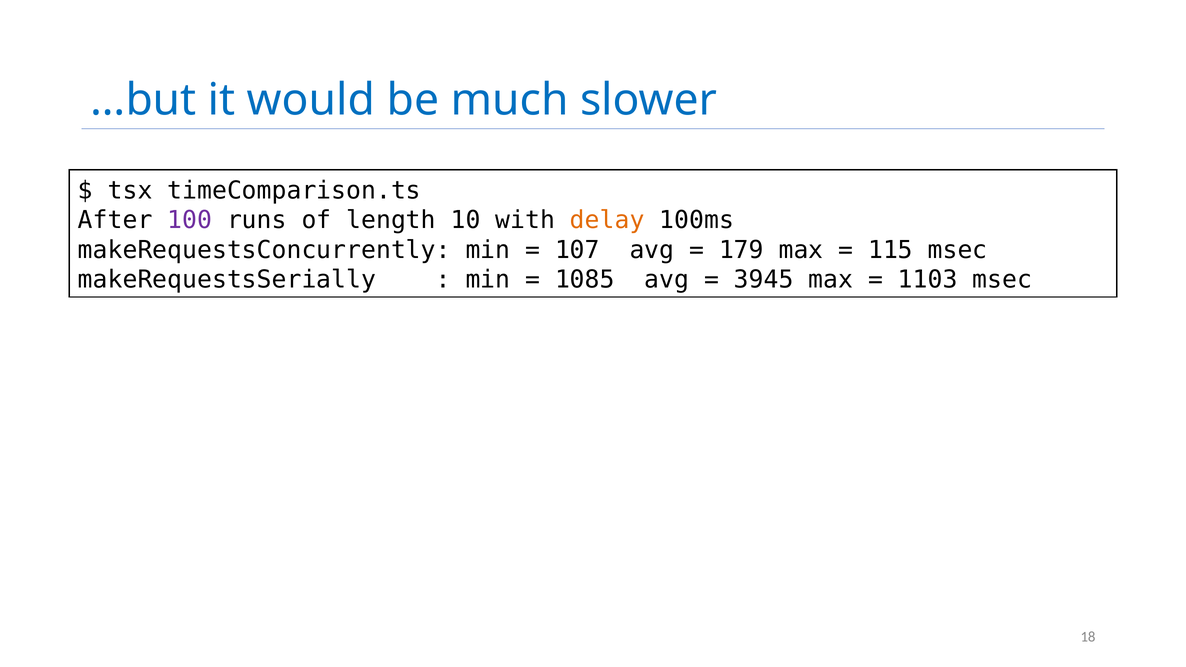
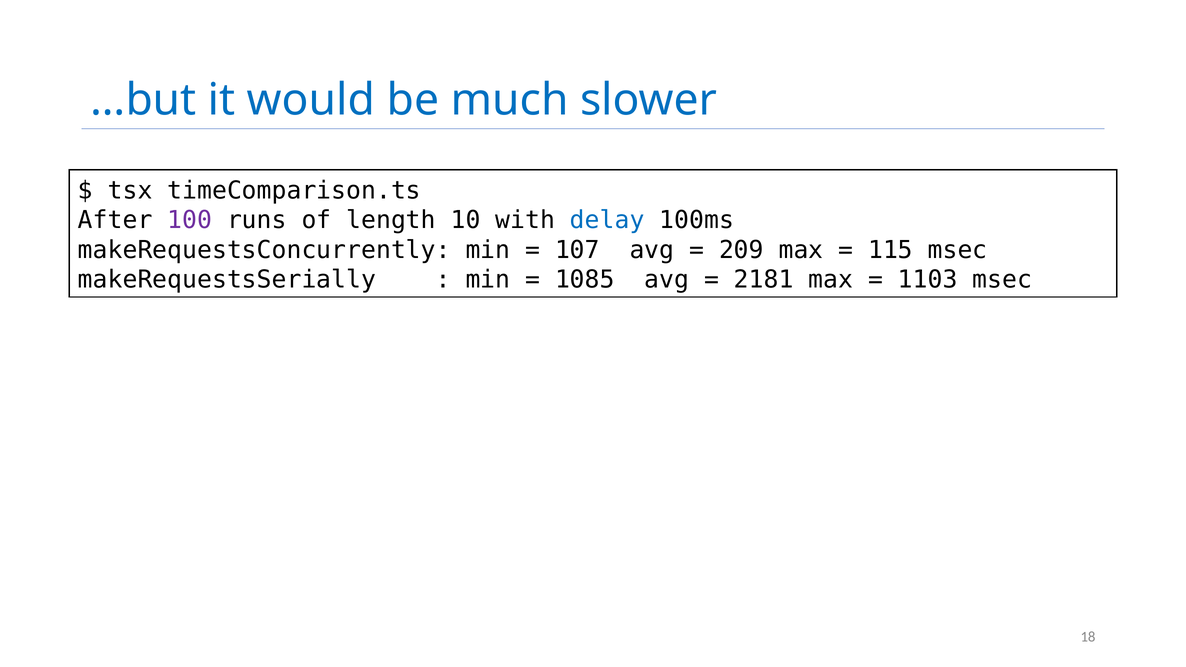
delay colour: orange -> blue (607, 220)
179: 179 -> 209 (741, 250)
3945: 3945 -> 2181 (764, 280)
